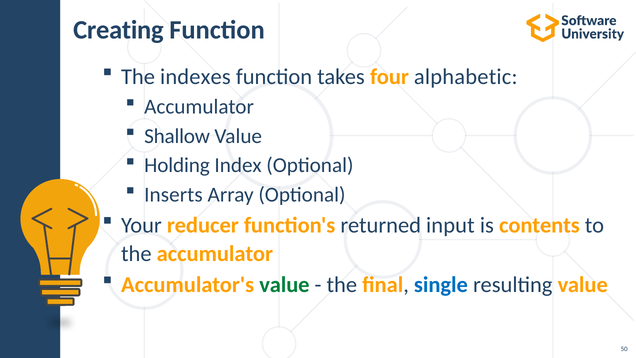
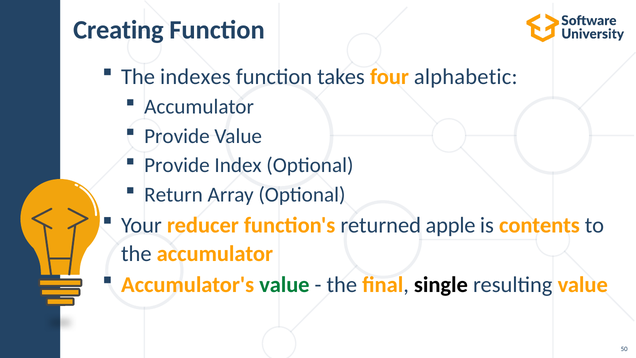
Shallow: Shallow -> Provide (177, 136)
Holding: Holding -> Provide (177, 165)
Inserts: Inserts -> Return (173, 195)
input: input -> apple (451, 225)
single colour: blue -> black (441, 284)
